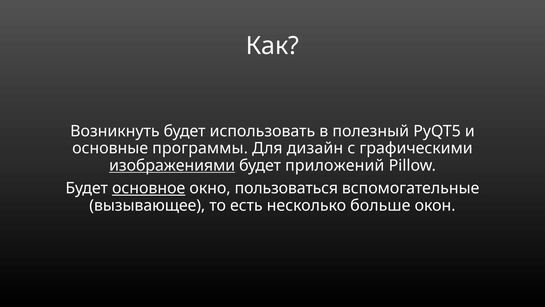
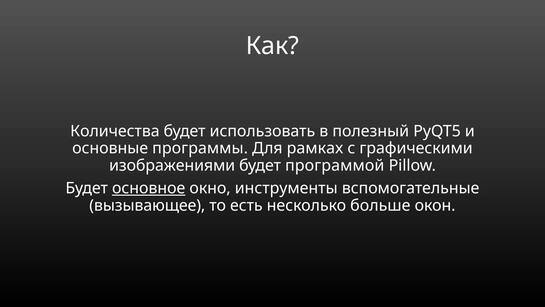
Возникнуть: Возникнуть -> Количества (115, 131)
дизайн: дизайн -> рамках (315, 148)
изображениями underline: present -> none (172, 165)
приложений: приложений -> программой (335, 165)
пользоваться: пользоваться -> инструменты (286, 188)
